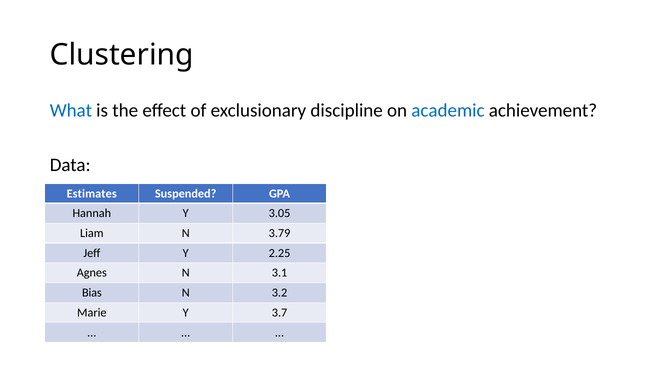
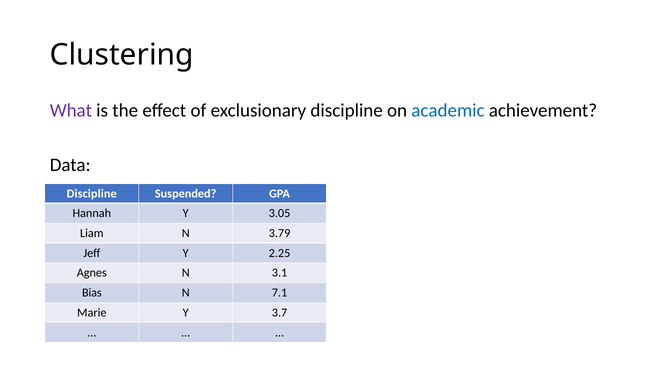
What colour: blue -> purple (71, 110)
Estimates: Estimates -> Discipline (92, 194)
3.2: 3.2 -> 7.1 (280, 293)
